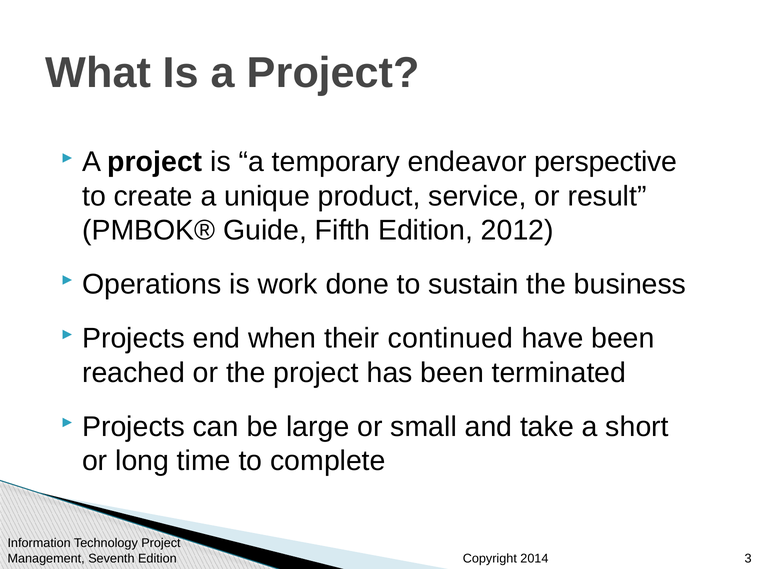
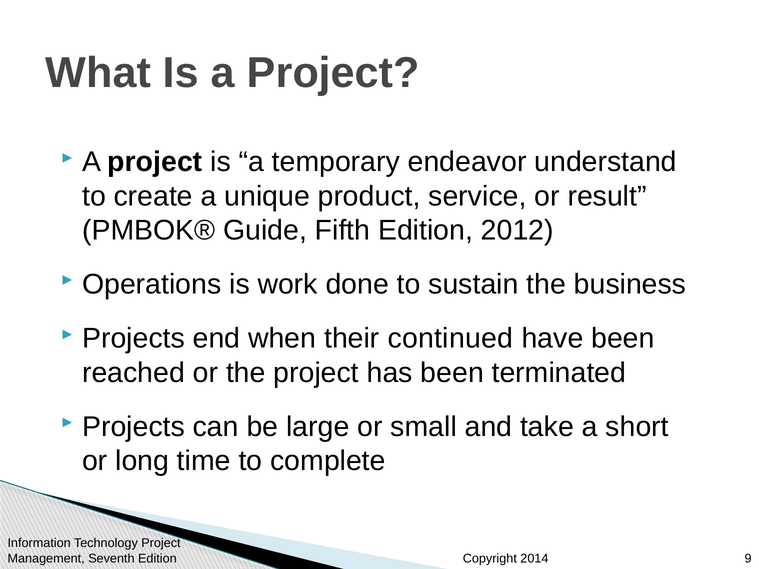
perspective: perspective -> understand (606, 162)
3: 3 -> 9 (748, 559)
